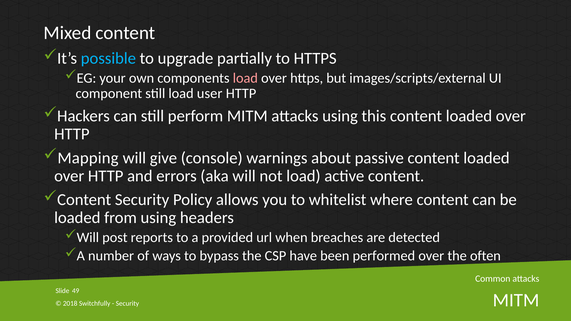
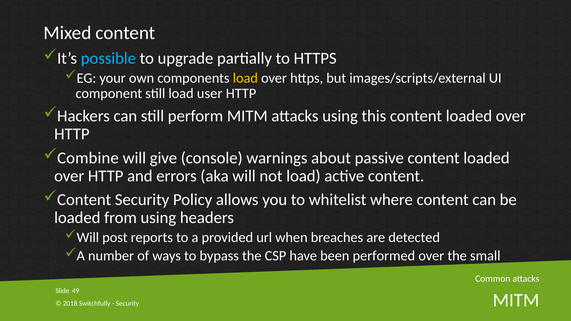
load colour: pink -> yellow (245, 78)
Mapping: Mapping -> Combine (88, 158)
often: often -> small (485, 256)
